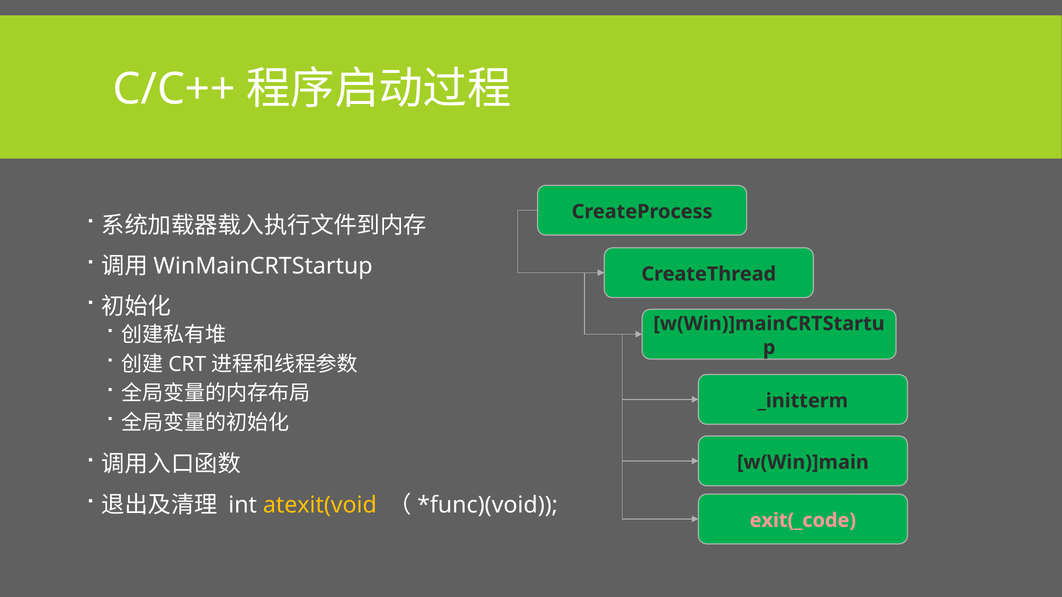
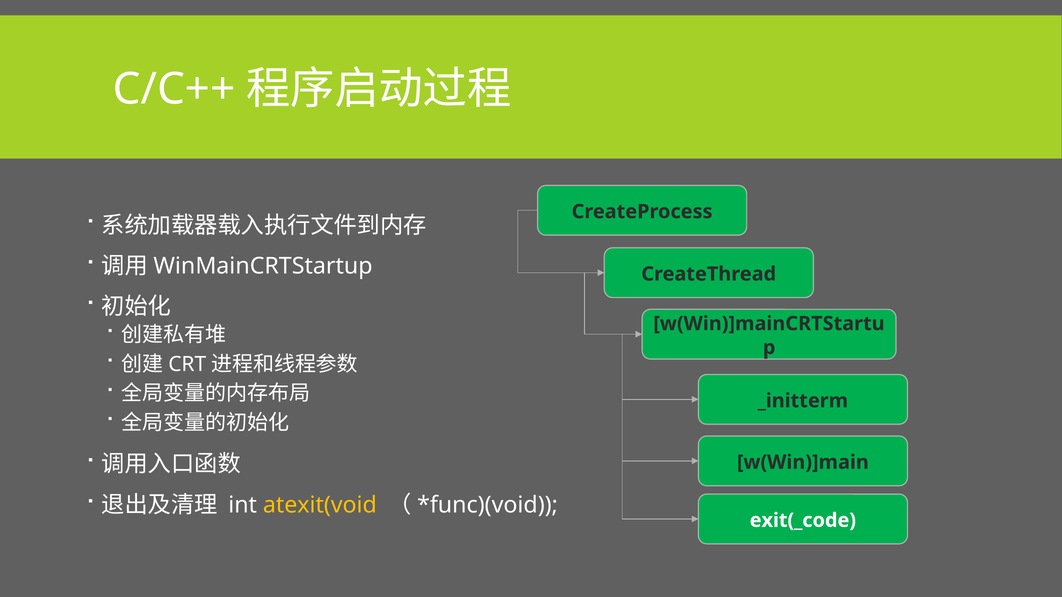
exit(_code colour: pink -> white (803, 521)
